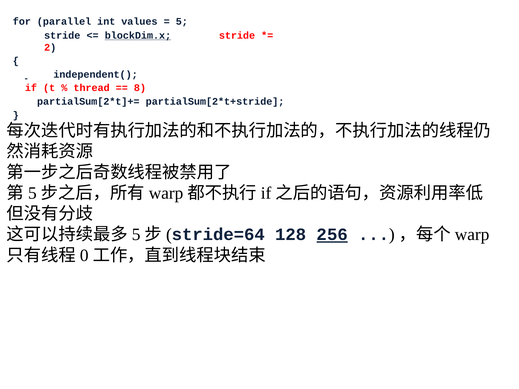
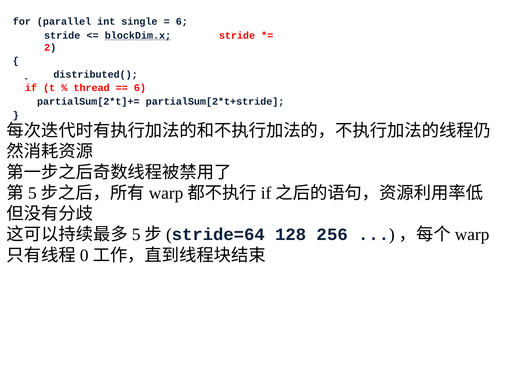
values: values -> single (139, 22)
5: 5 -> 6 (182, 22)
independent(: independent( -> distributed( (96, 74)
8: 8 -> 6 (140, 88)
256 underline: present -> none (332, 235)
